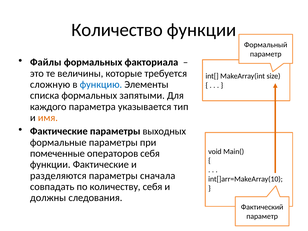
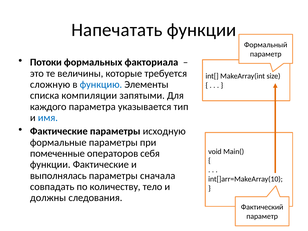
Количество: Количество -> Напечатать (117, 30)
Файлы: Файлы -> Потоки (46, 62)
списка формальных: формальных -> компиляции (89, 96)
имя colour: orange -> blue (48, 118)
выходных: выходных -> исходную (164, 131)
разделяются: разделяются -> выполнялась (58, 176)
количеству себя: себя -> тело (152, 187)
